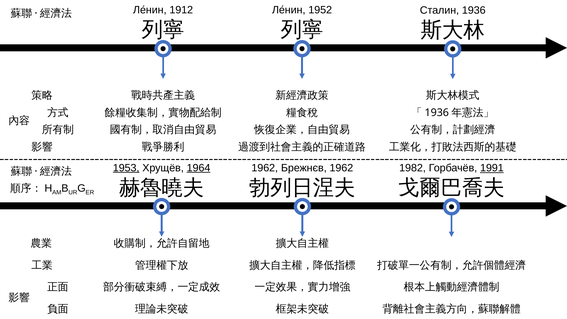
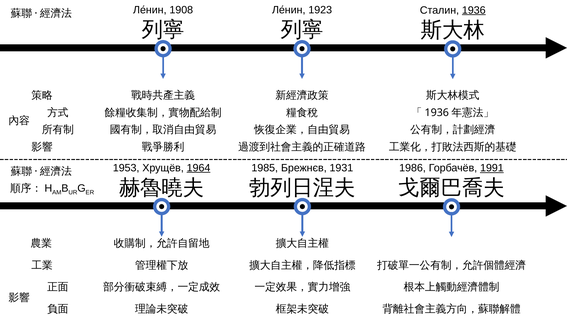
1936 underline: none -> present (474, 10)
1912: 1912 -> 1908 (181, 10)
1952: 1952 -> 1923 (320, 10)
1962: 1962 -> 1985 (265, 168)
1962: 1962 -> 1931 (341, 168)
1982: 1982 -> 1986 (413, 168)
1953 underline: present -> none (126, 168)
